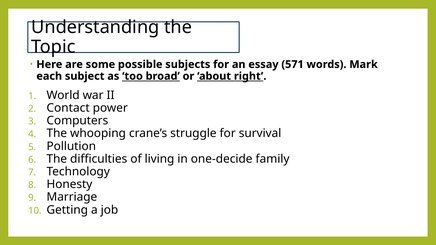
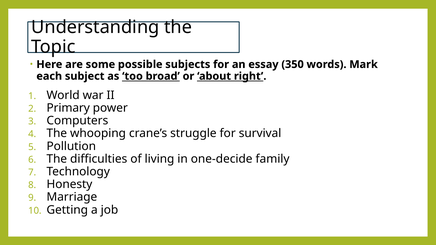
571: 571 -> 350 (293, 64)
Contact: Contact -> Primary (68, 108)
